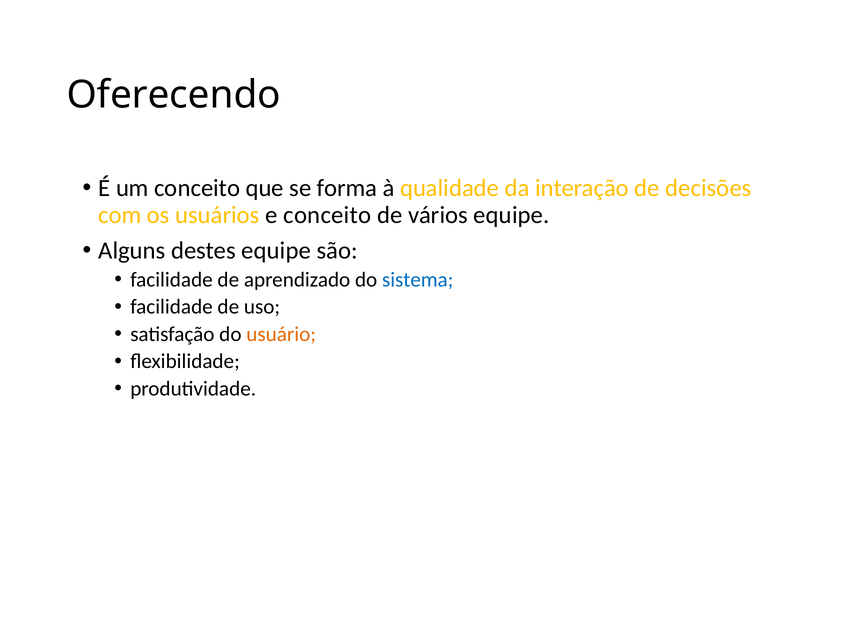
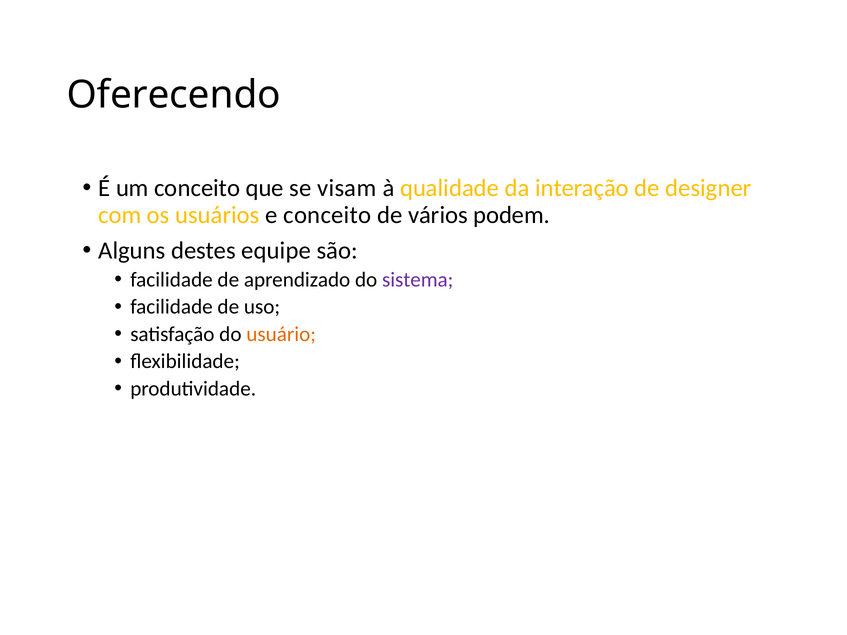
forma: forma -> visam (347, 188)
decisões: decisões -> designer (708, 188)
vários equipe: equipe -> podem (512, 215)
sistema colour: blue -> purple (418, 280)
